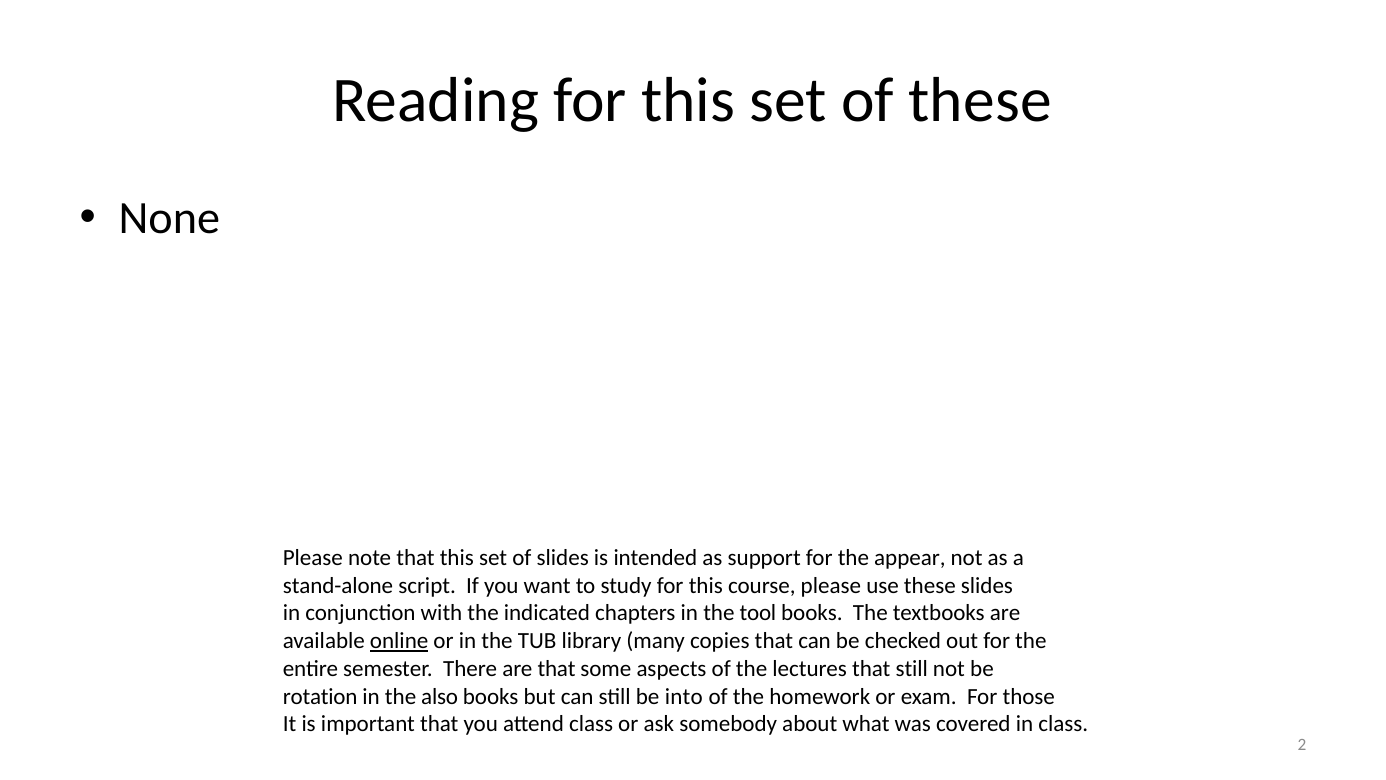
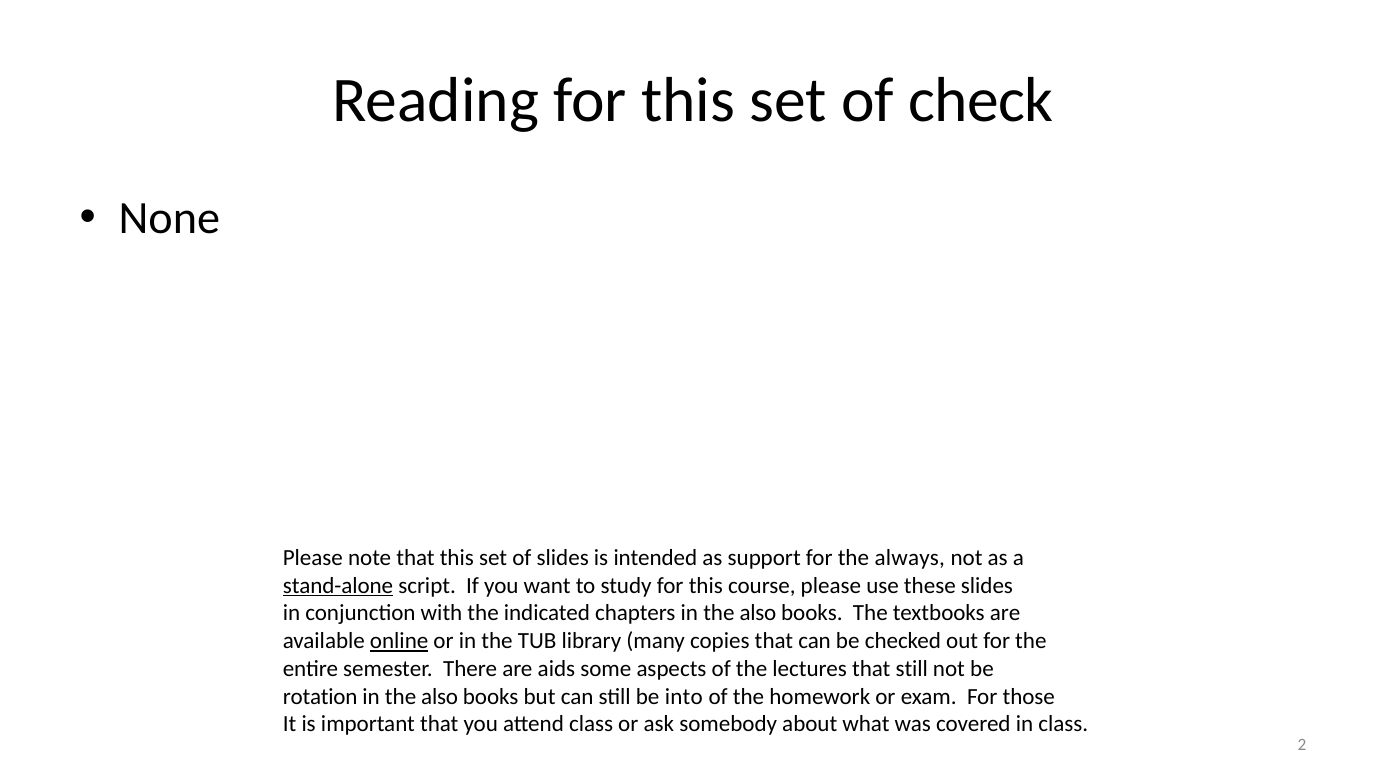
of these: these -> check (981, 101)
appear: appear -> always (910, 558)
stand-alone underline: none -> present (338, 585)
chapters in the tool: tool -> also (758, 613)
are that: that -> aids (556, 668)
